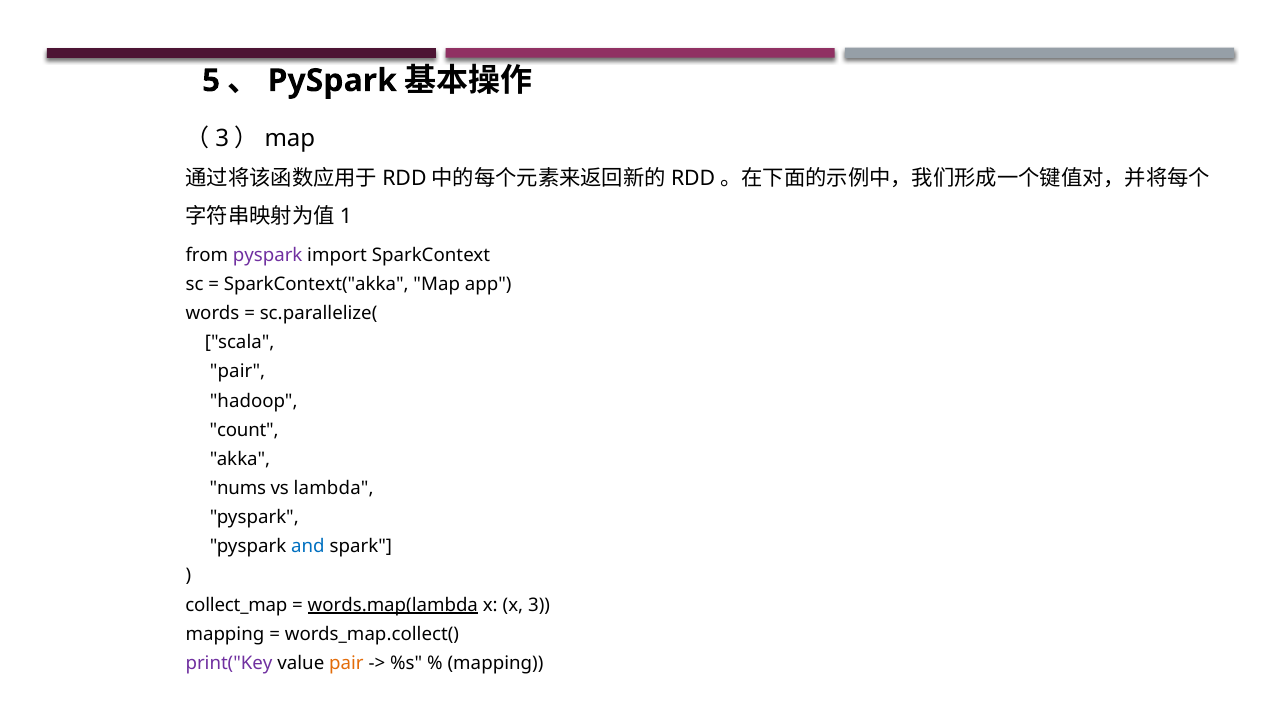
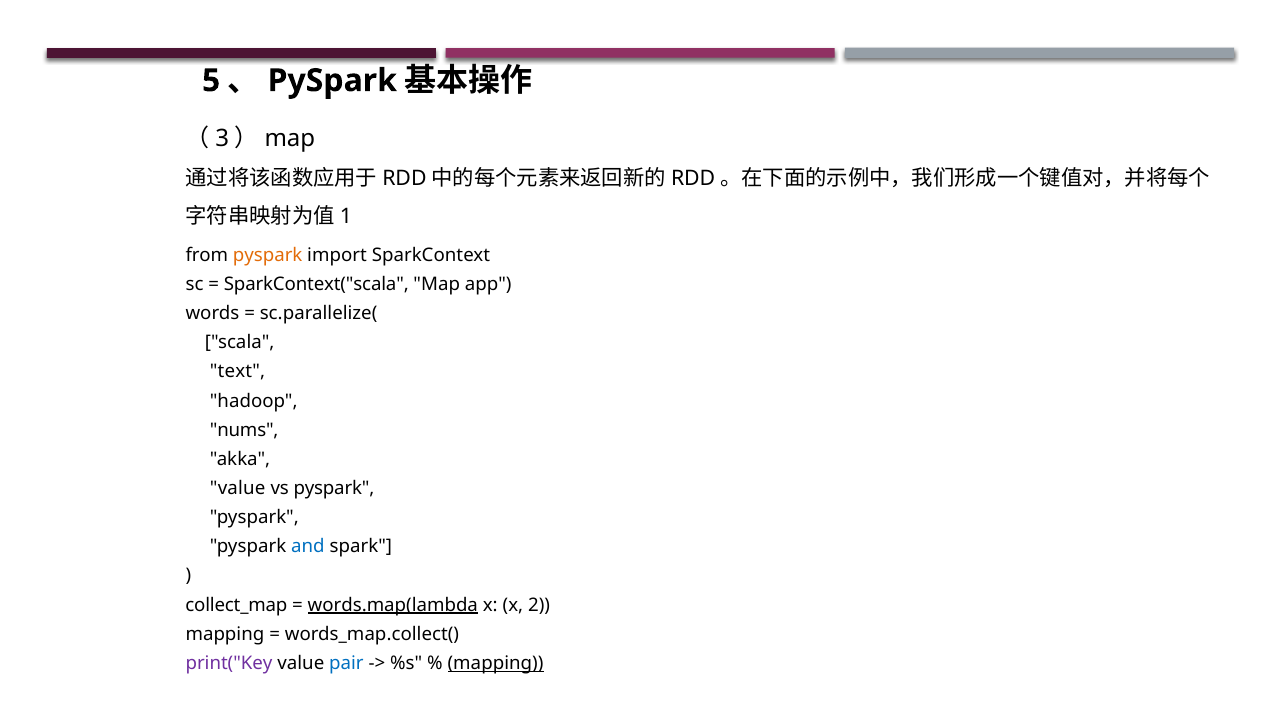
pyspark colour: purple -> orange (268, 255)
SparkContext("akka: SparkContext("akka -> SparkContext("scala (316, 284)
pair: pair -> text (238, 372)
count: count -> nums (244, 430)
nums: nums -> value (238, 488)
vs lambda: lambda -> pyspark (334, 488)
3: 3 -> 2 (539, 605)
pair colour: orange -> blue (346, 663)
mapping underline: none -> present (496, 663)
